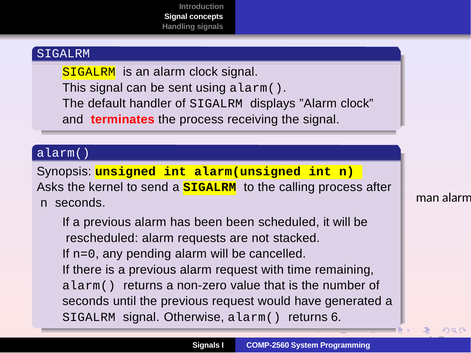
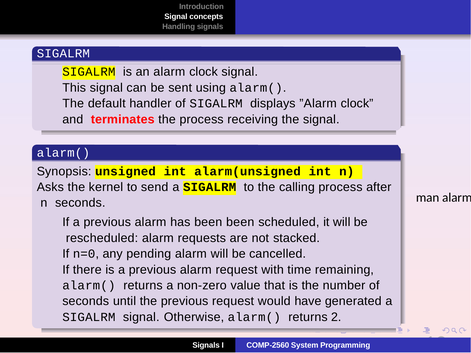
6: 6 -> 2 (336, 317)
